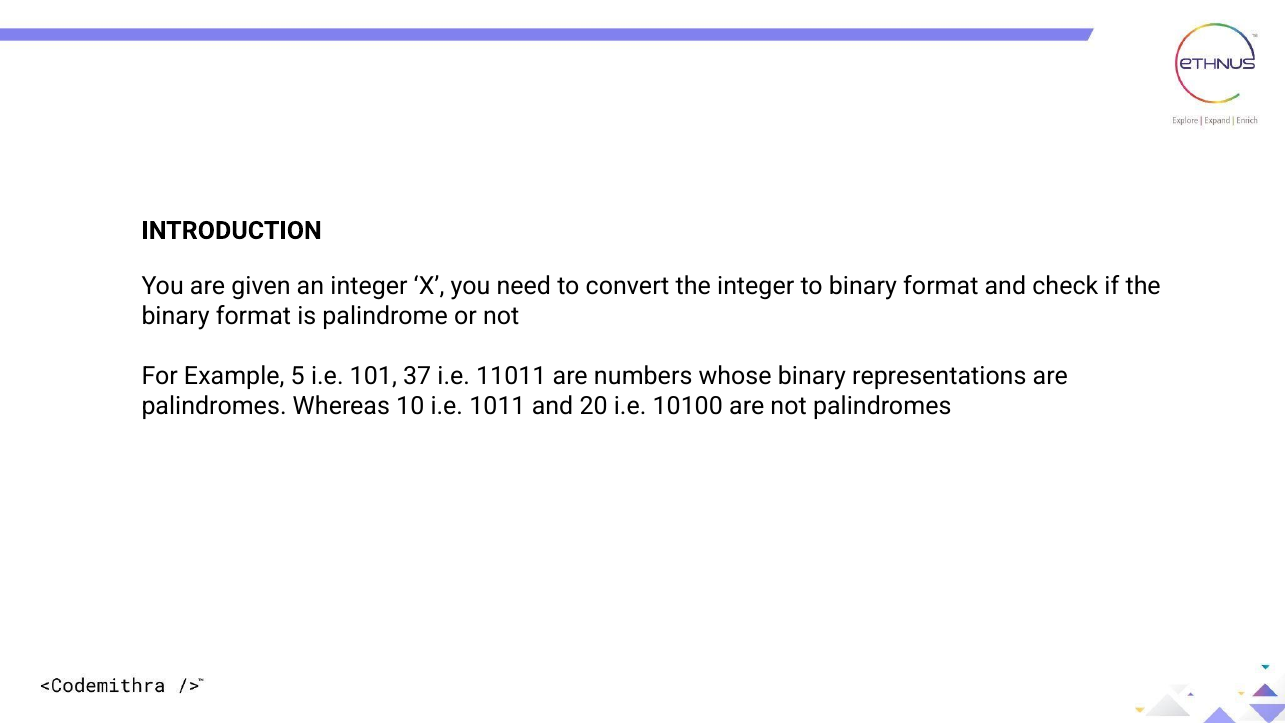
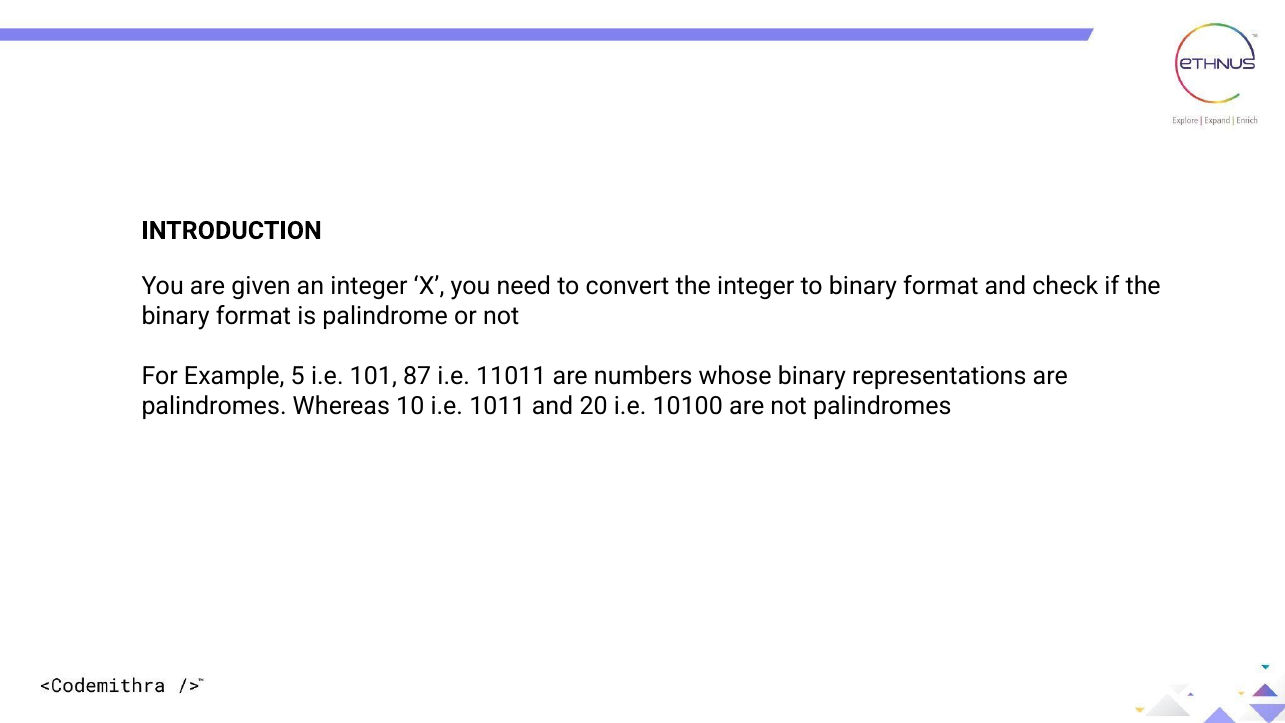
37: 37 -> 87 (417, 376)
